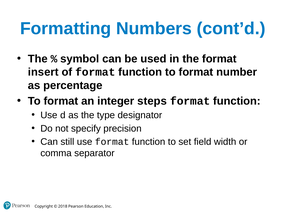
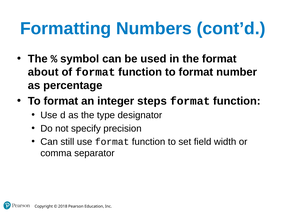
insert: insert -> about (43, 72)
